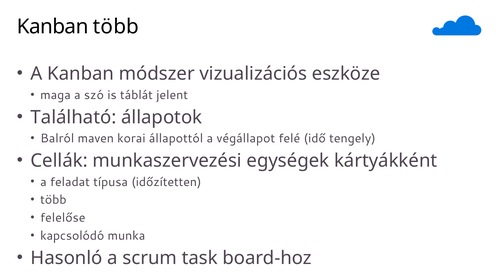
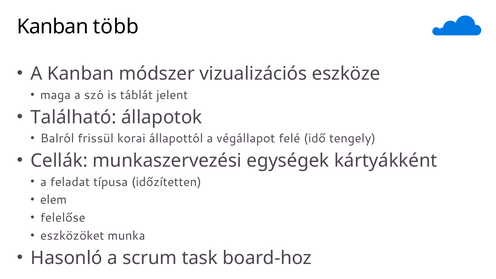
maven: maven -> frissül (96, 138)
több: több -> elem (53, 200)
kapcsolódó: kapcsolódó -> eszközöket (72, 236)
